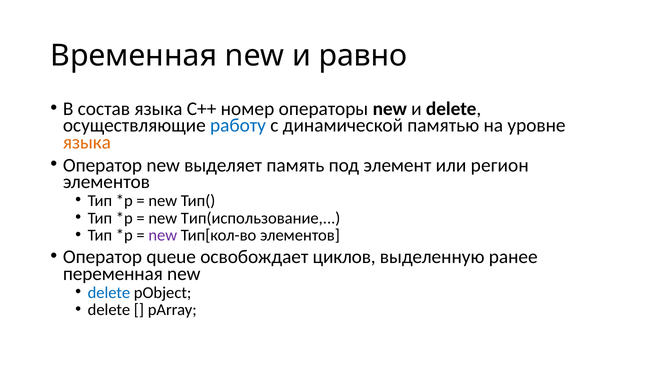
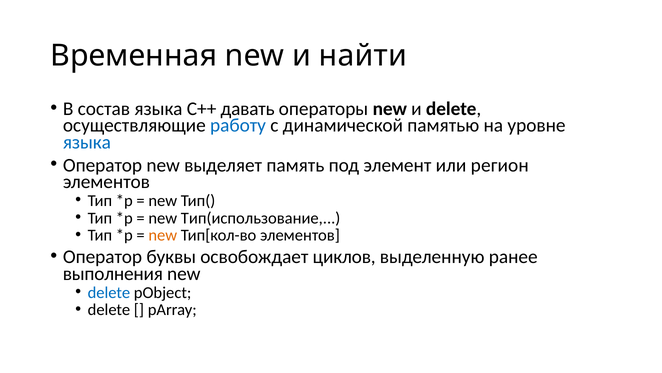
равно: равно -> найти (363, 56)
номер: номер -> давать (248, 109)
языка colour: orange -> blue (87, 142)
new colour: purple -> orange (163, 235)
queue: queue -> буквы (171, 257)
переменная: переменная -> выполнения (113, 273)
